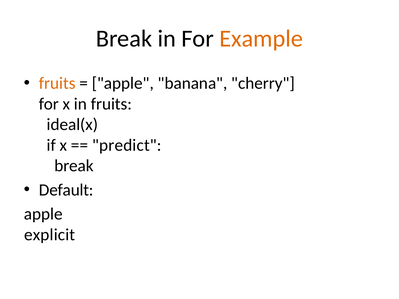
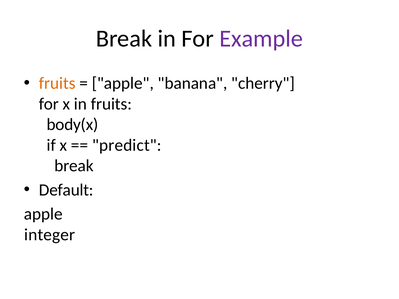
Example colour: orange -> purple (261, 39)
ideal(x: ideal(x -> body(x (72, 125)
explicit: explicit -> integer (50, 235)
